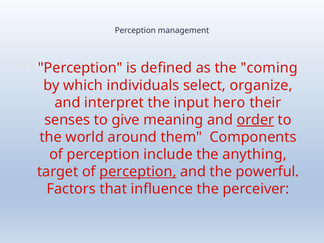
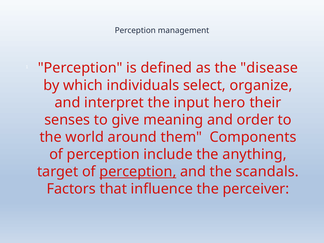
coming: coming -> disease (269, 68)
order underline: present -> none (255, 120)
powerful: powerful -> scandals (267, 172)
